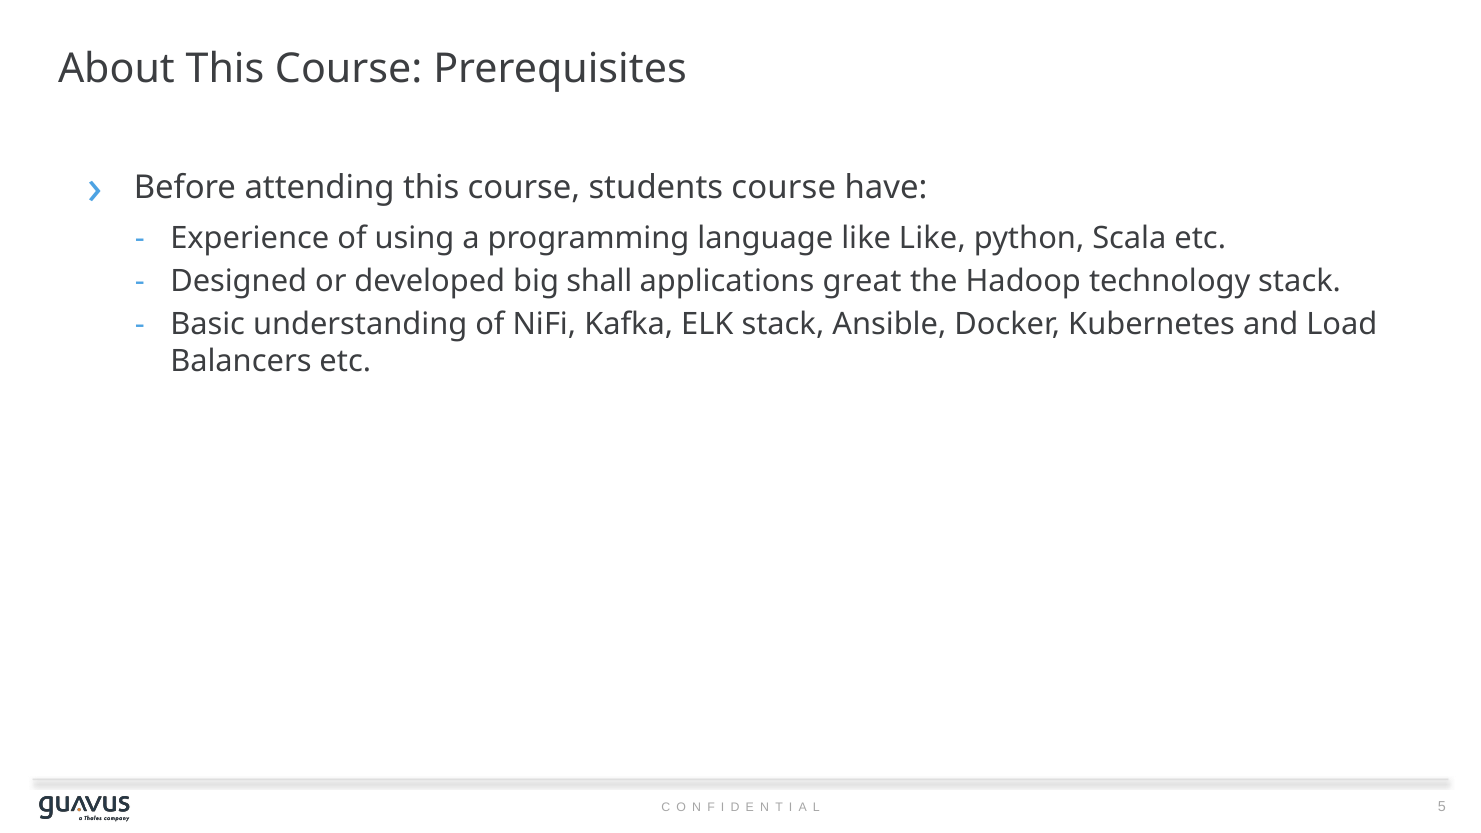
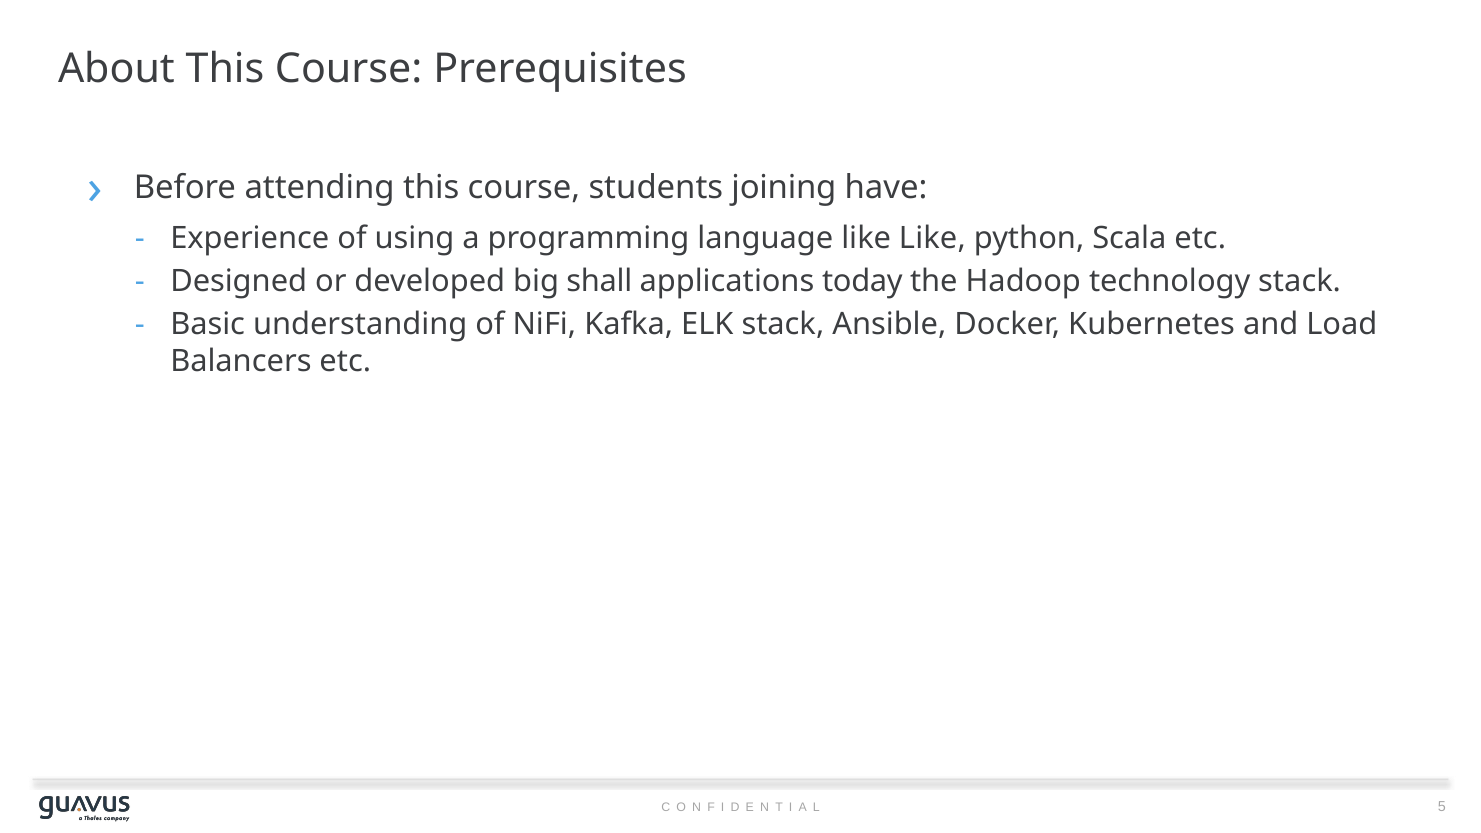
students course: course -> joining (784, 188)
great: great -> today (862, 281)
